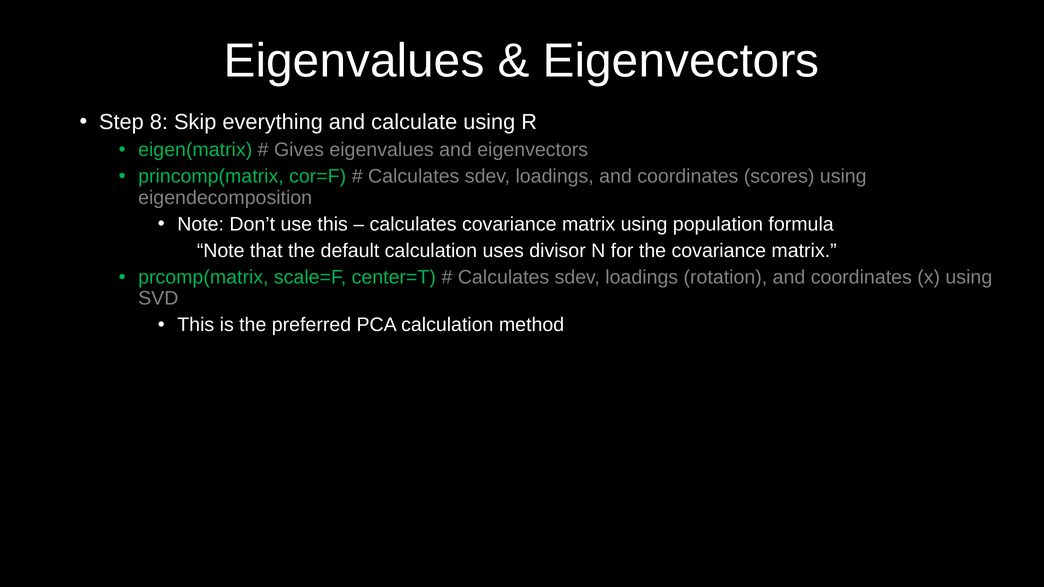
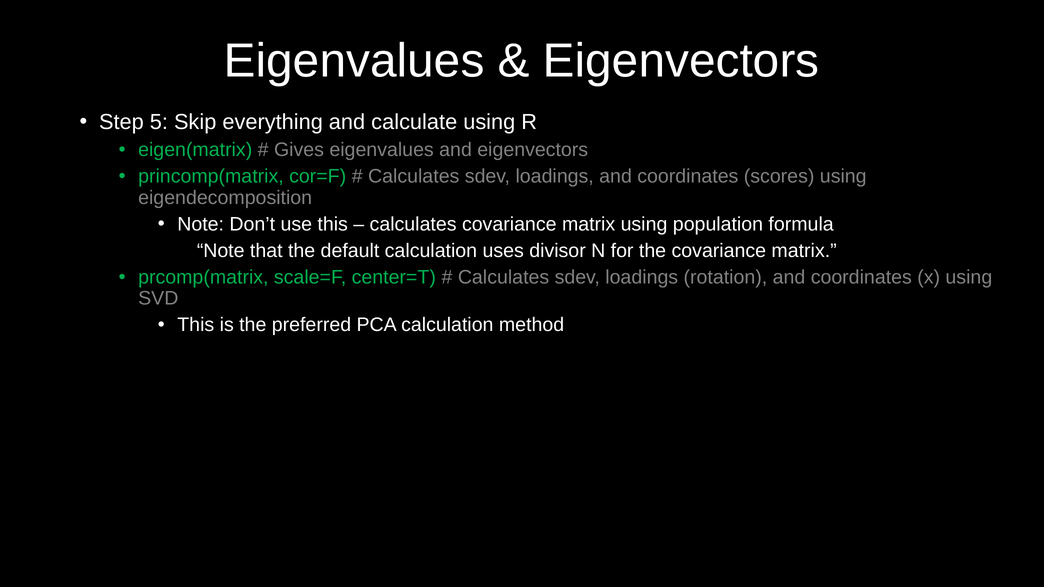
8: 8 -> 5 (159, 122)
